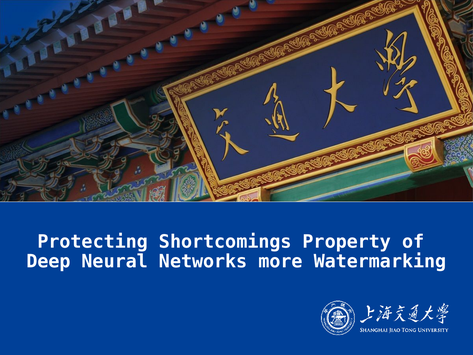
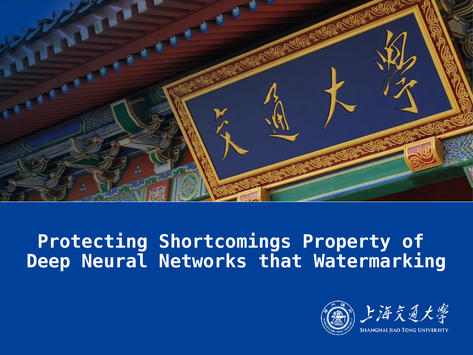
more: more -> that (281, 261)
